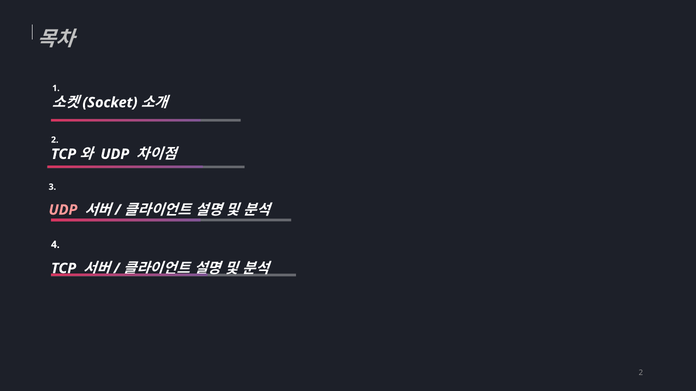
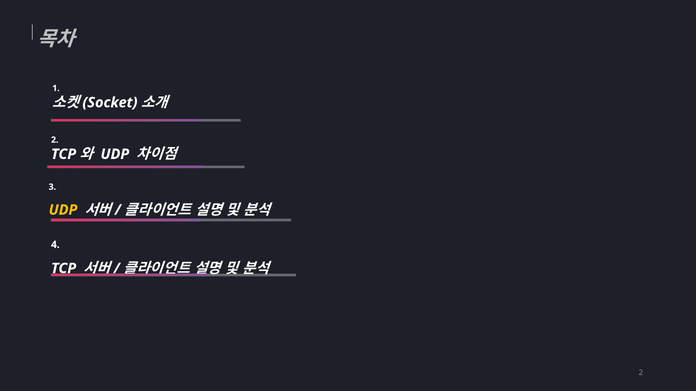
UDP colour: pink -> yellow (63, 210)
